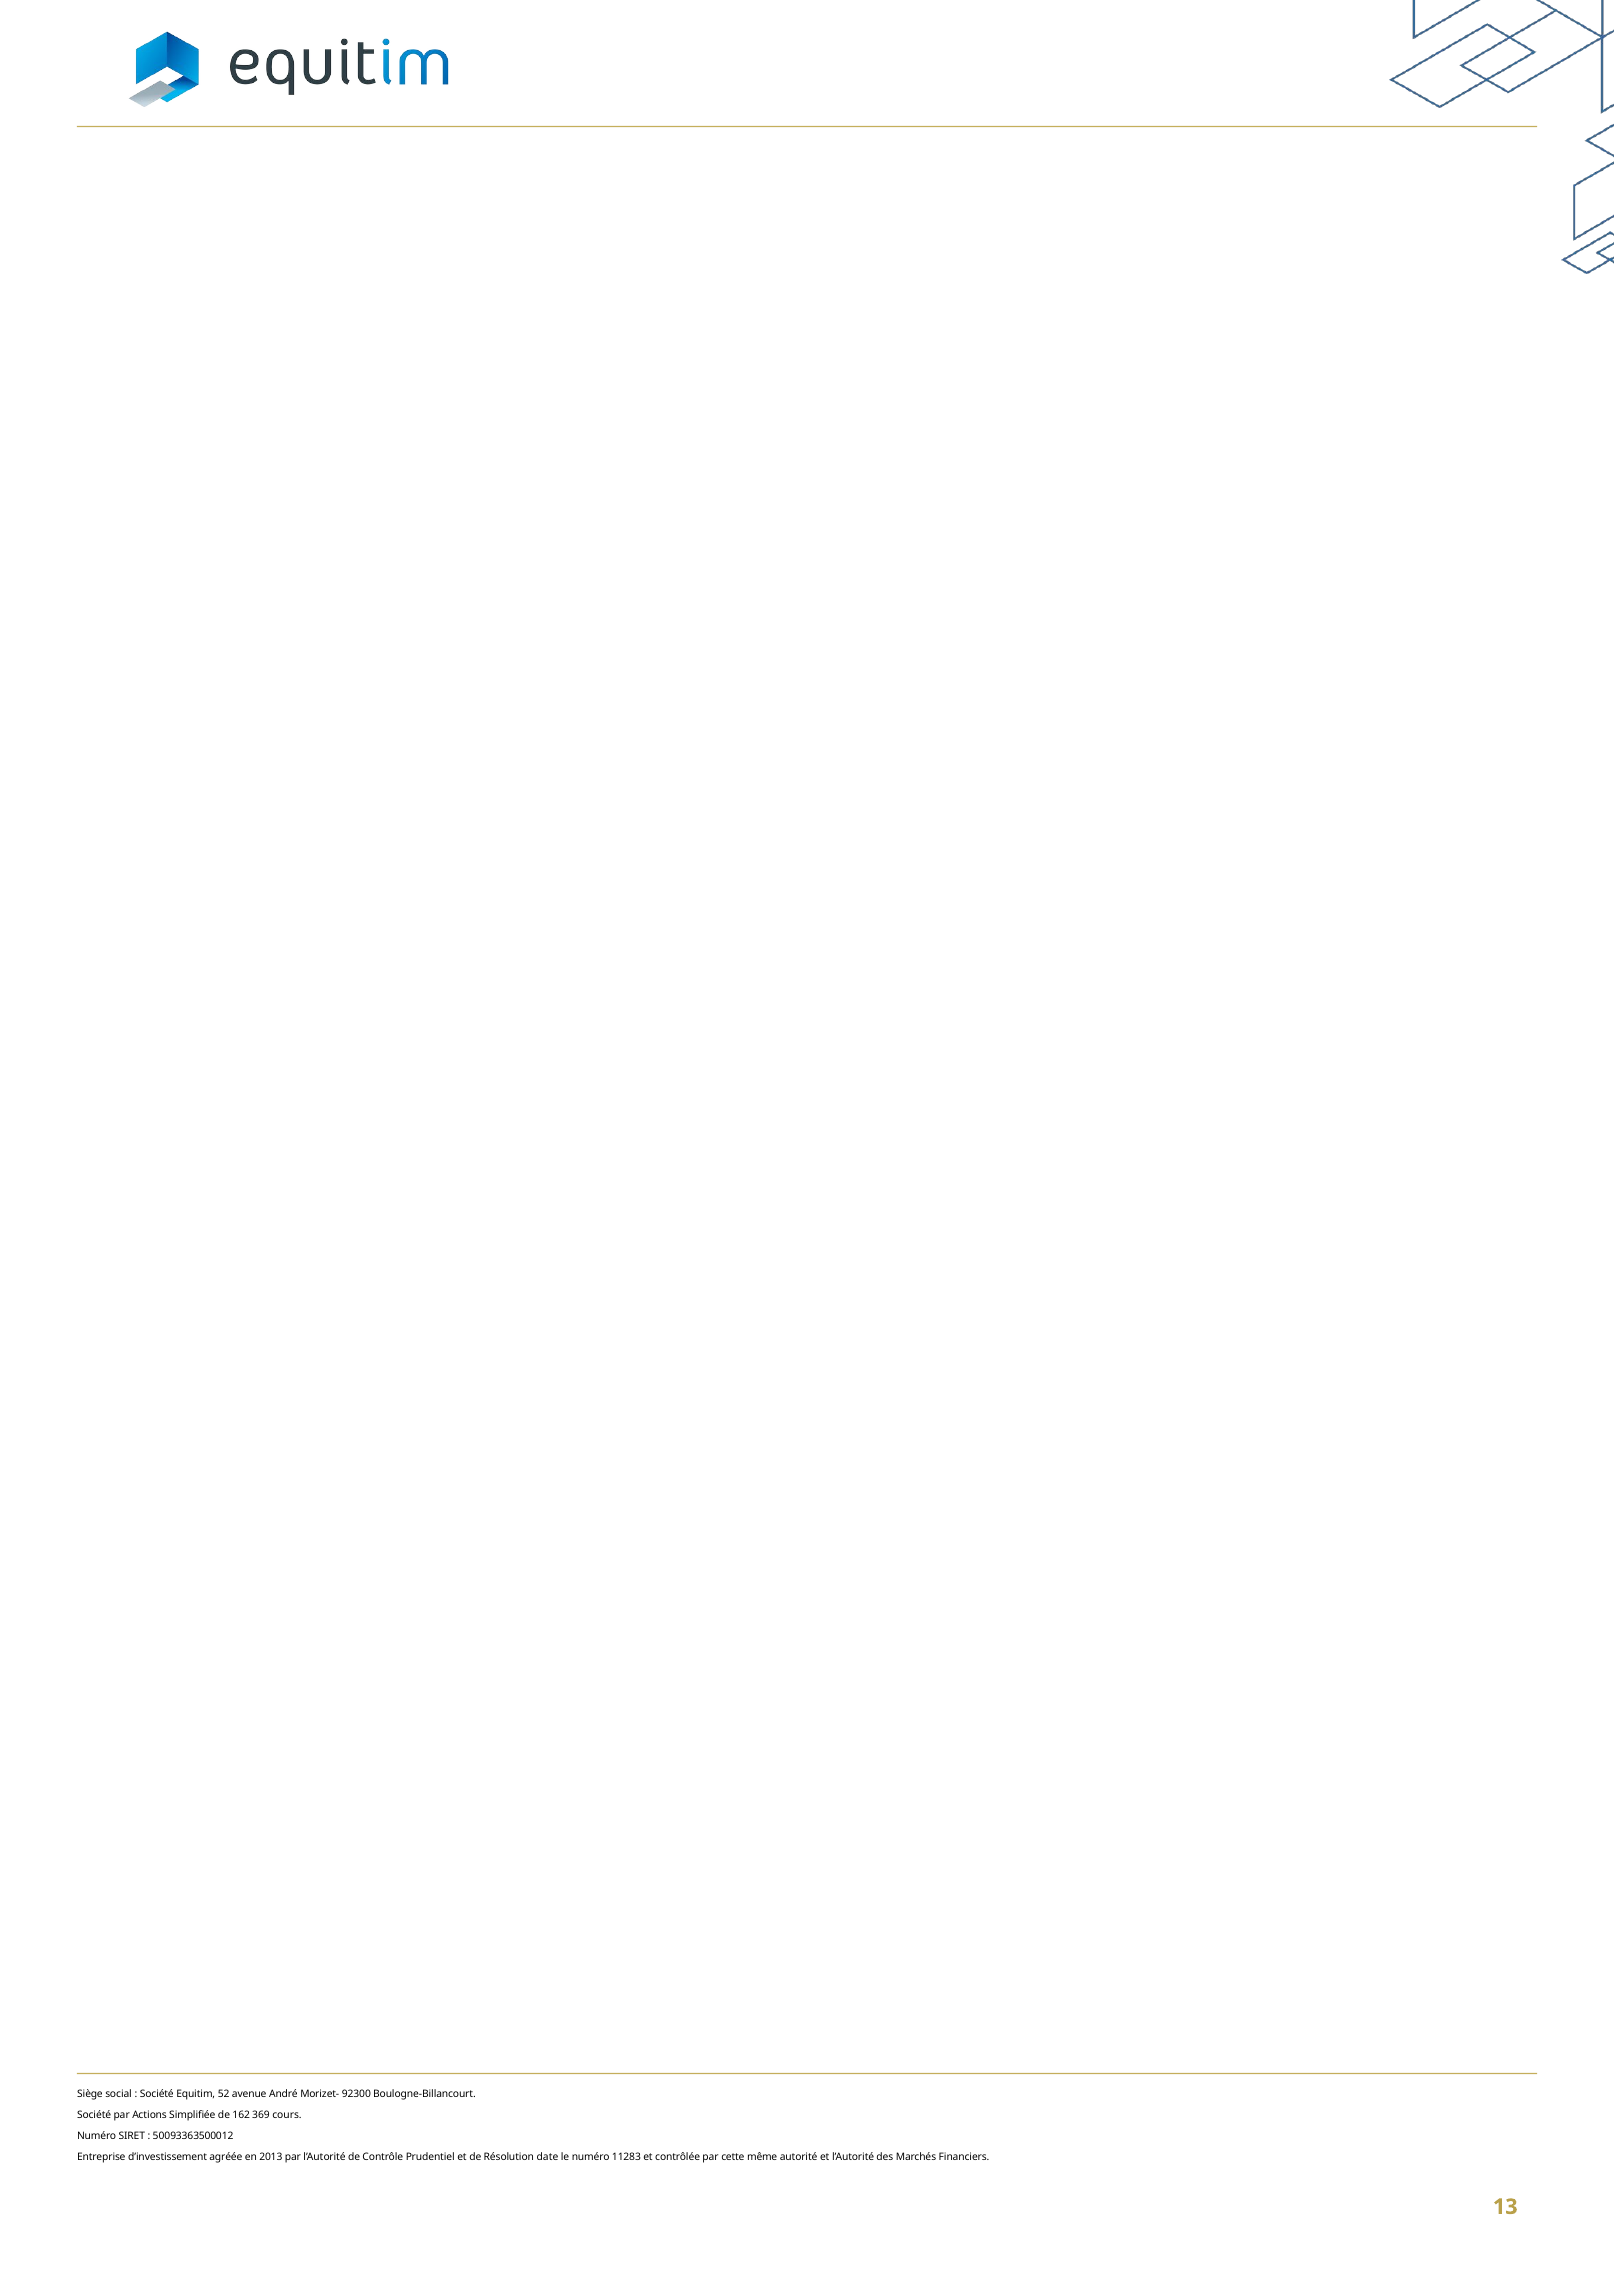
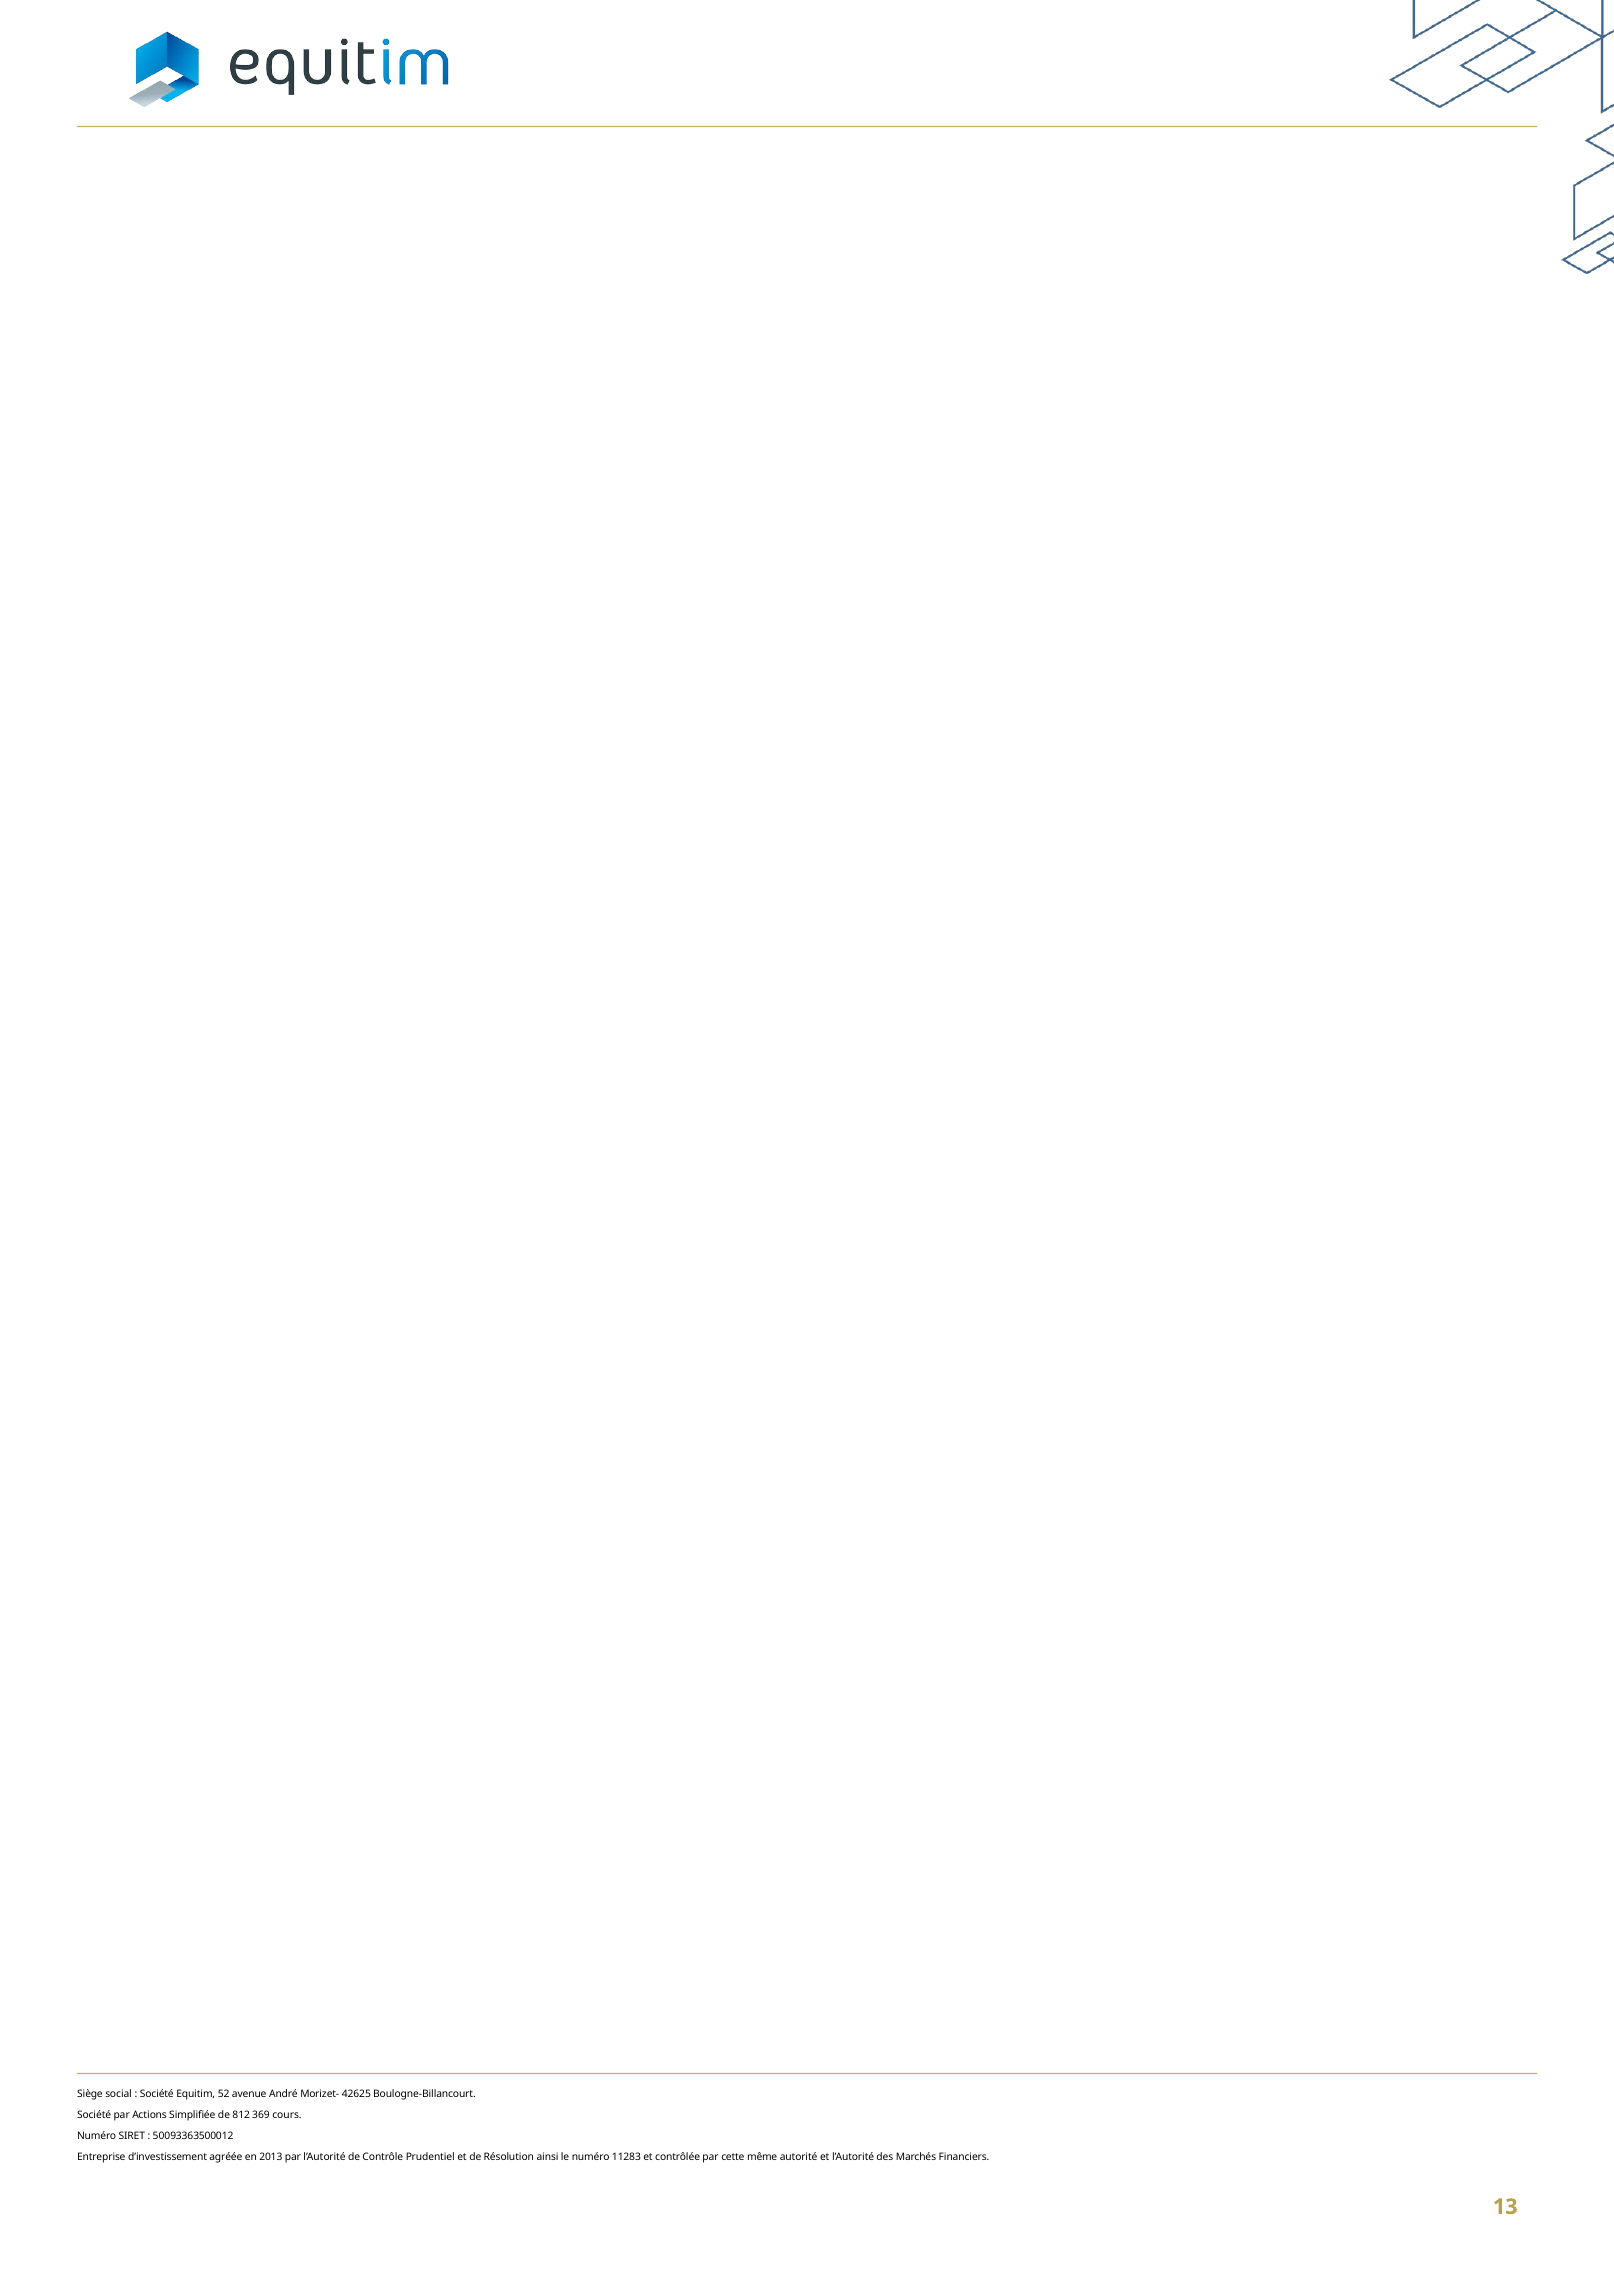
92300: 92300 -> 42625 (356, 2094)
162: 162 -> 812 (241, 2115)
date: date -> ainsi (548, 2157)
